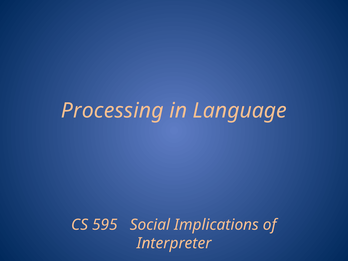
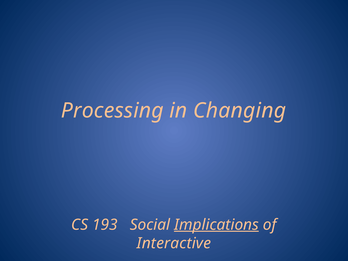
Language: Language -> Changing (240, 111)
595: 595 -> 193 (105, 225)
Implications underline: none -> present (216, 225)
Interpreter: Interpreter -> Interactive (174, 243)
